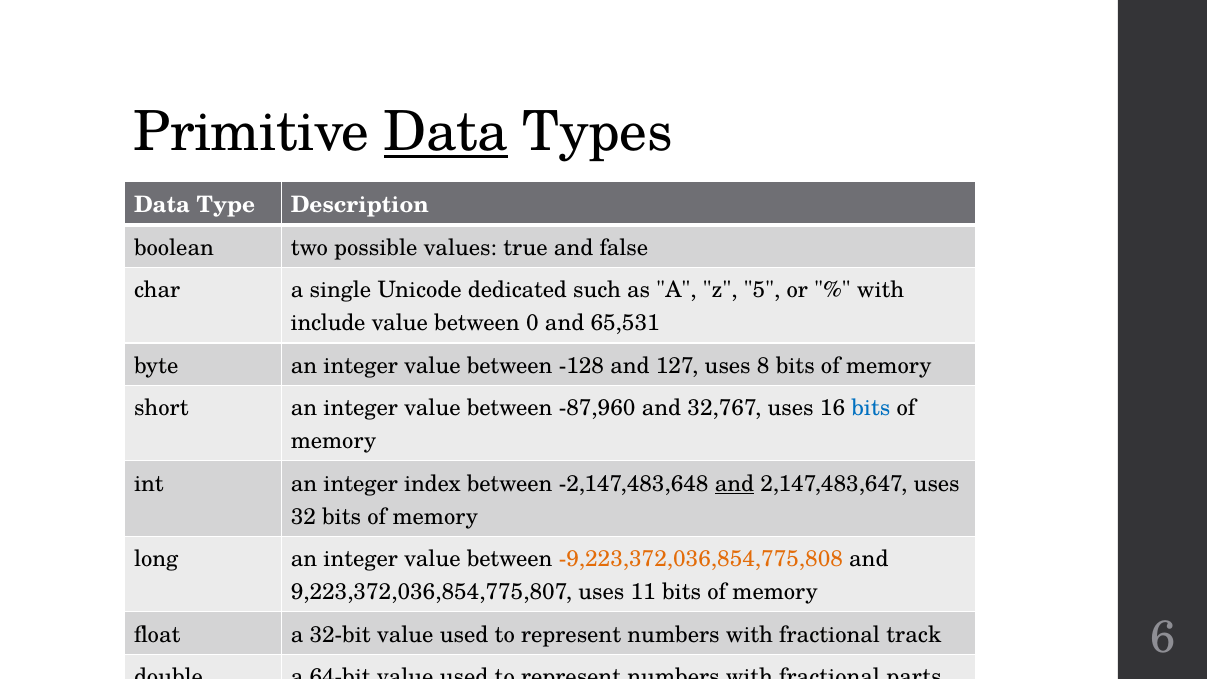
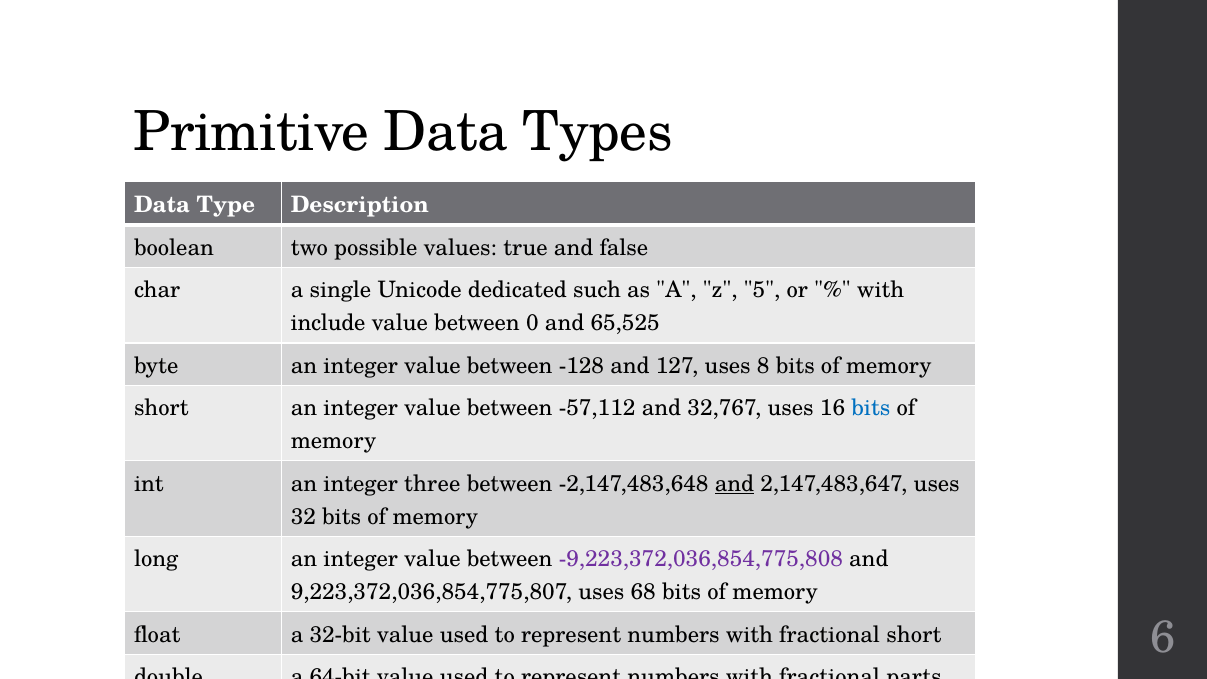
Data underline: present -> none (446, 133)
65,531: 65,531 -> 65,525 (625, 323)
-87,960: -87,960 -> -57,112 (597, 408)
index: index -> three (432, 484)
-9,223,372,036,854,775,808 colour: orange -> purple (701, 559)
11: 11 -> 68 (643, 592)
fractional track: track -> short (914, 635)
